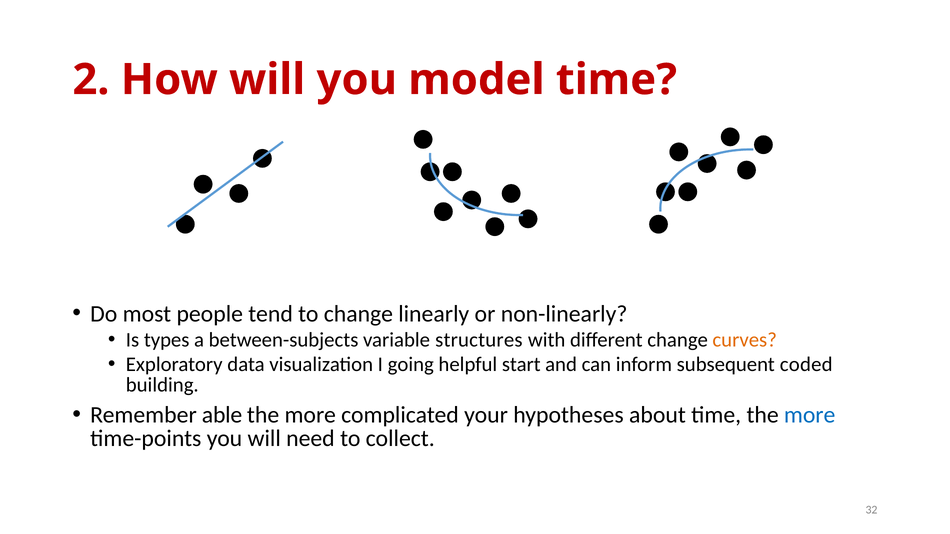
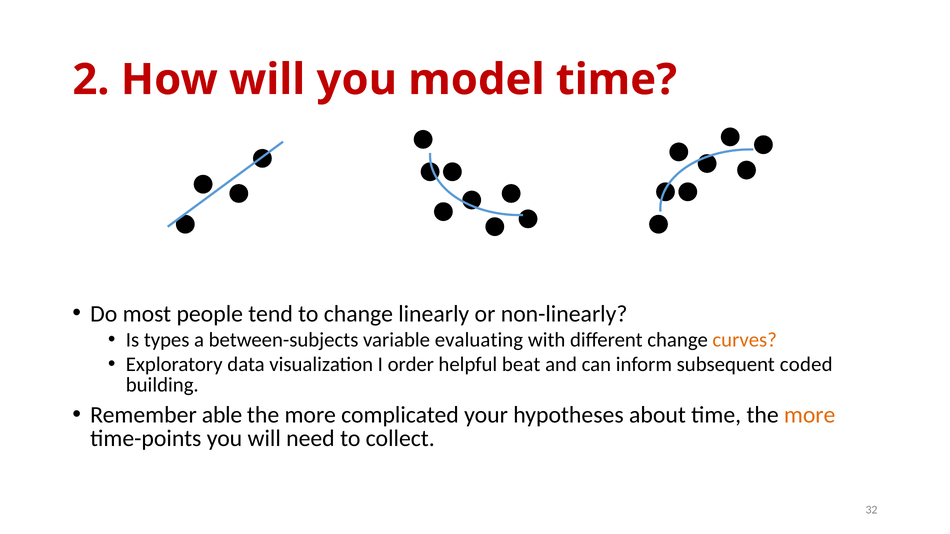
structures: structures -> evaluating (479, 340)
going: going -> order (411, 365)
start: start -> beat (521, 365)
more colour: blue -> orange (810, 415)
